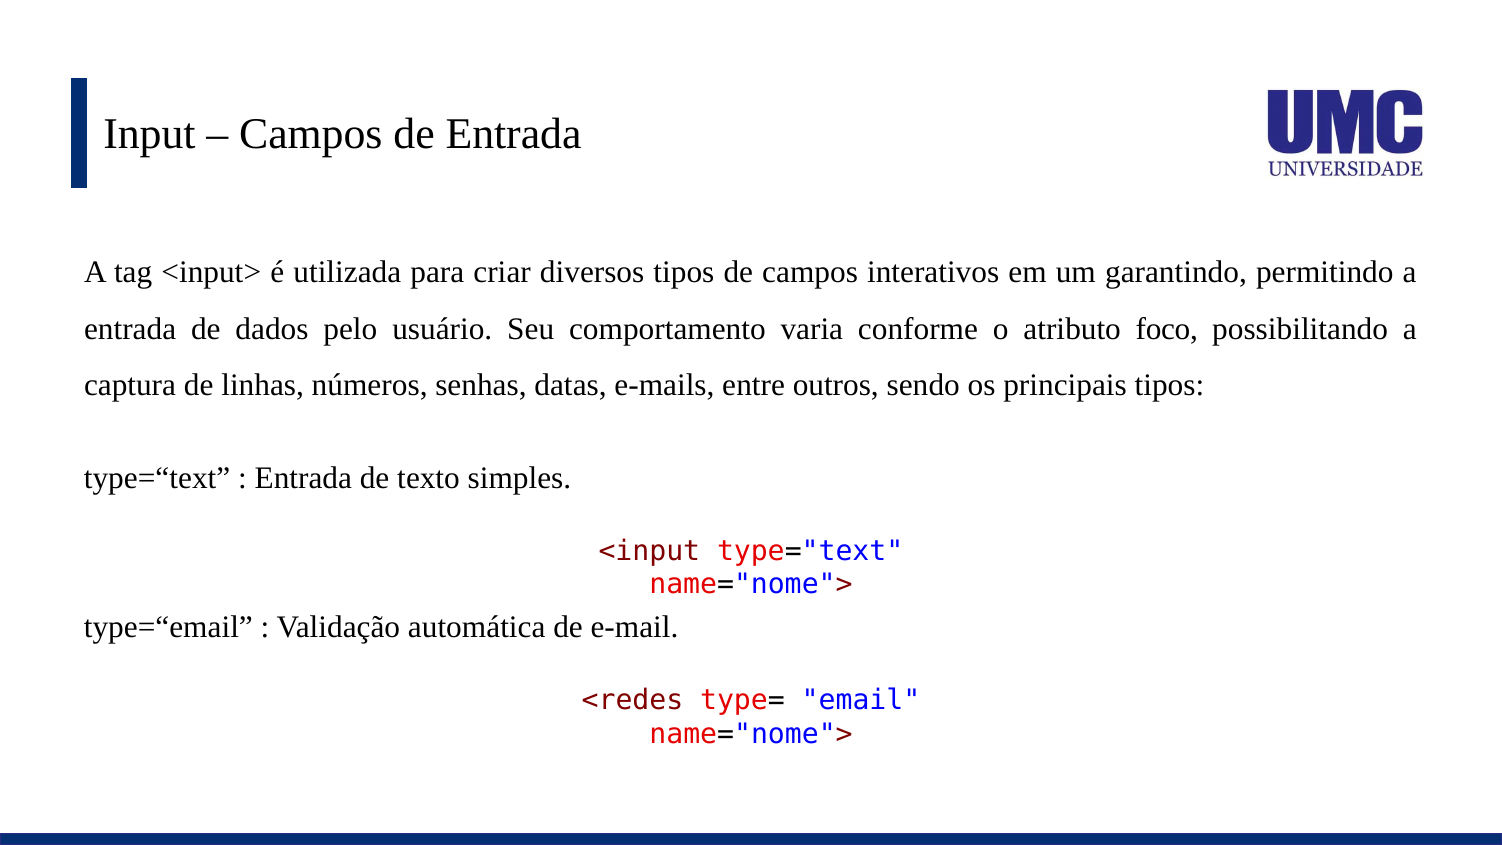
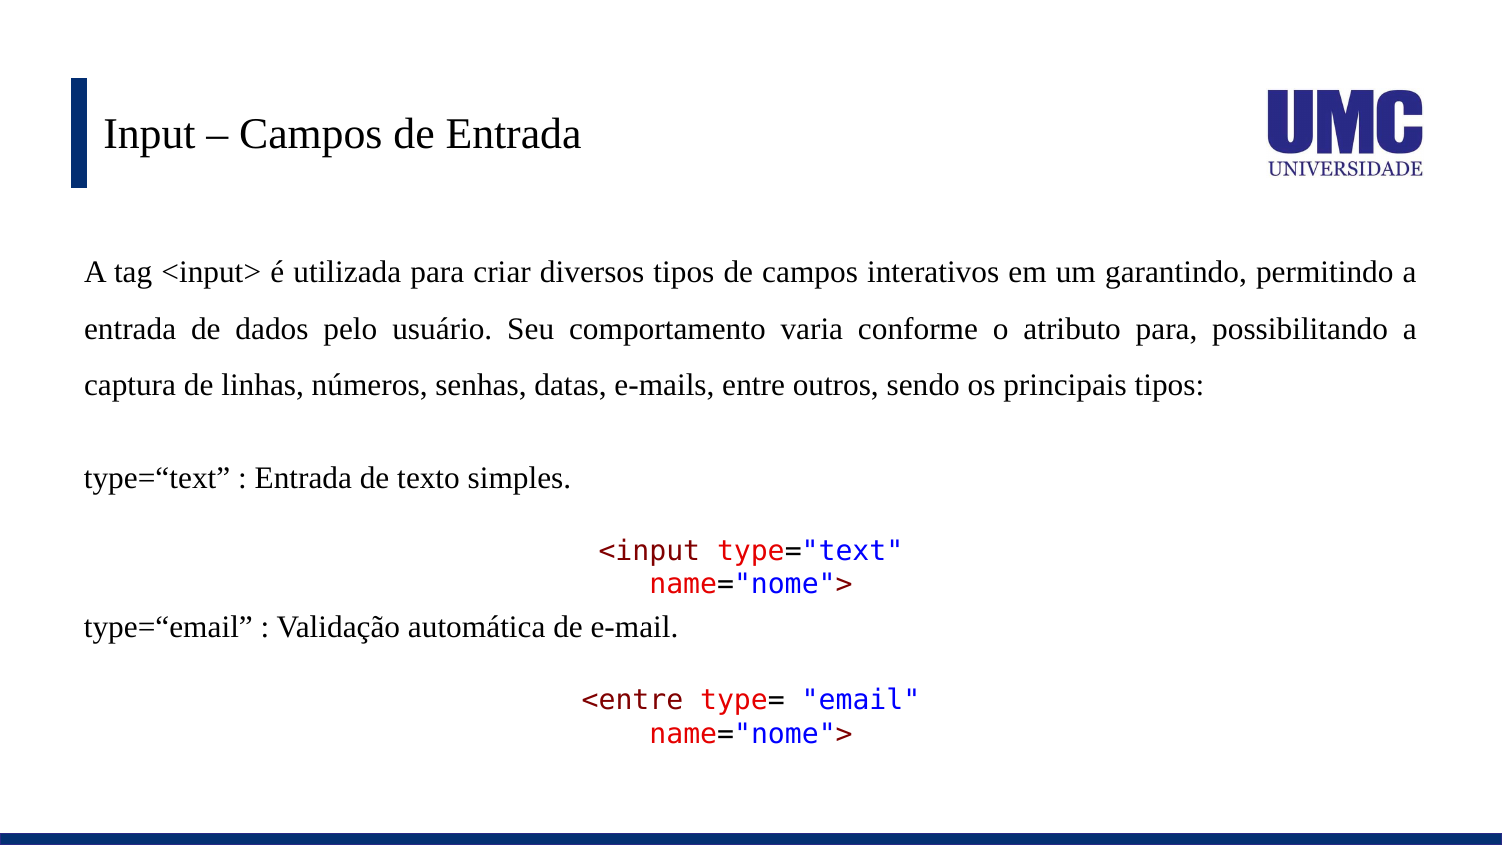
atributo foco: foco -> para (1167, 329)
<redes: <redes -> <entre (632, 700)
